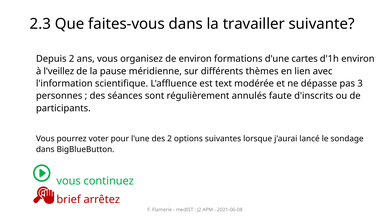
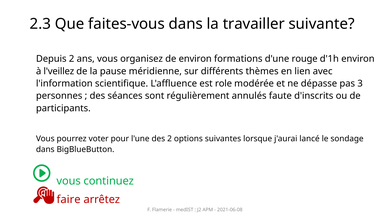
cartes: cartes -> rouge (305, 59)
text: text -> role (224, 83)
brief: brief -> faire (69, 199)
